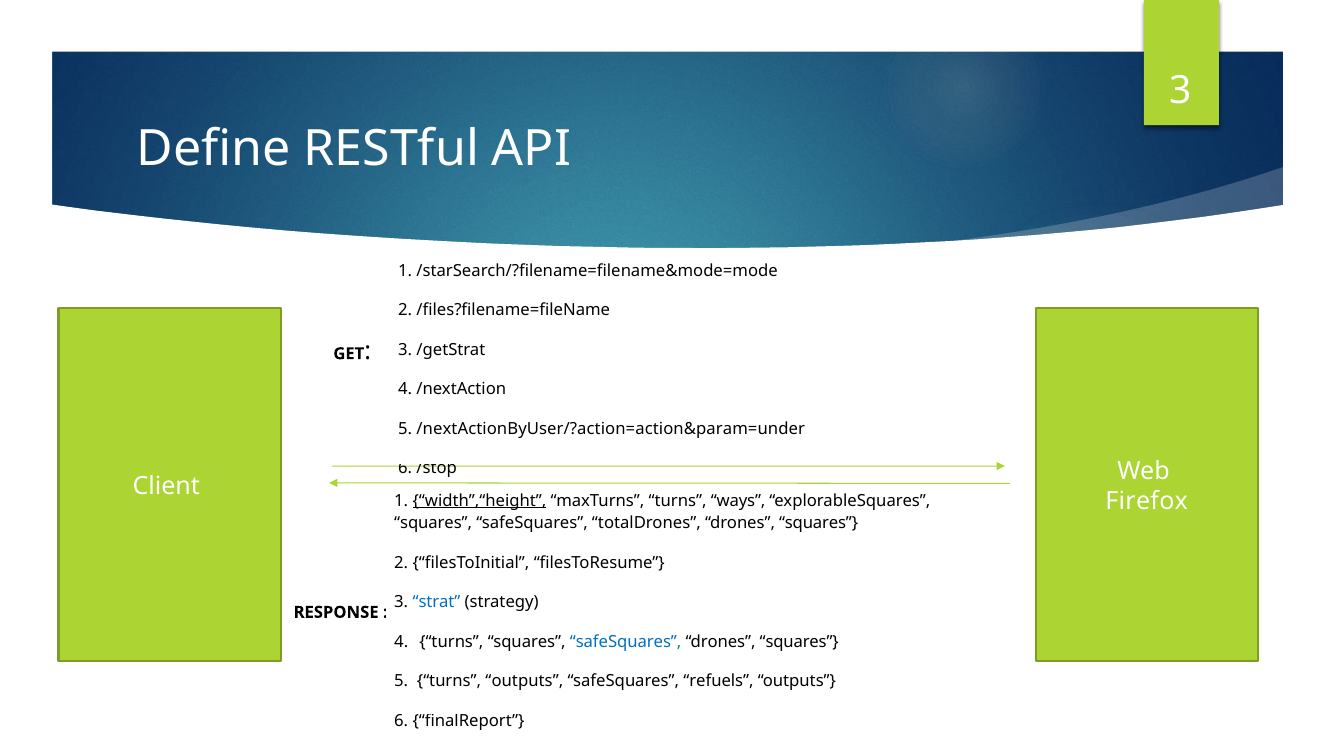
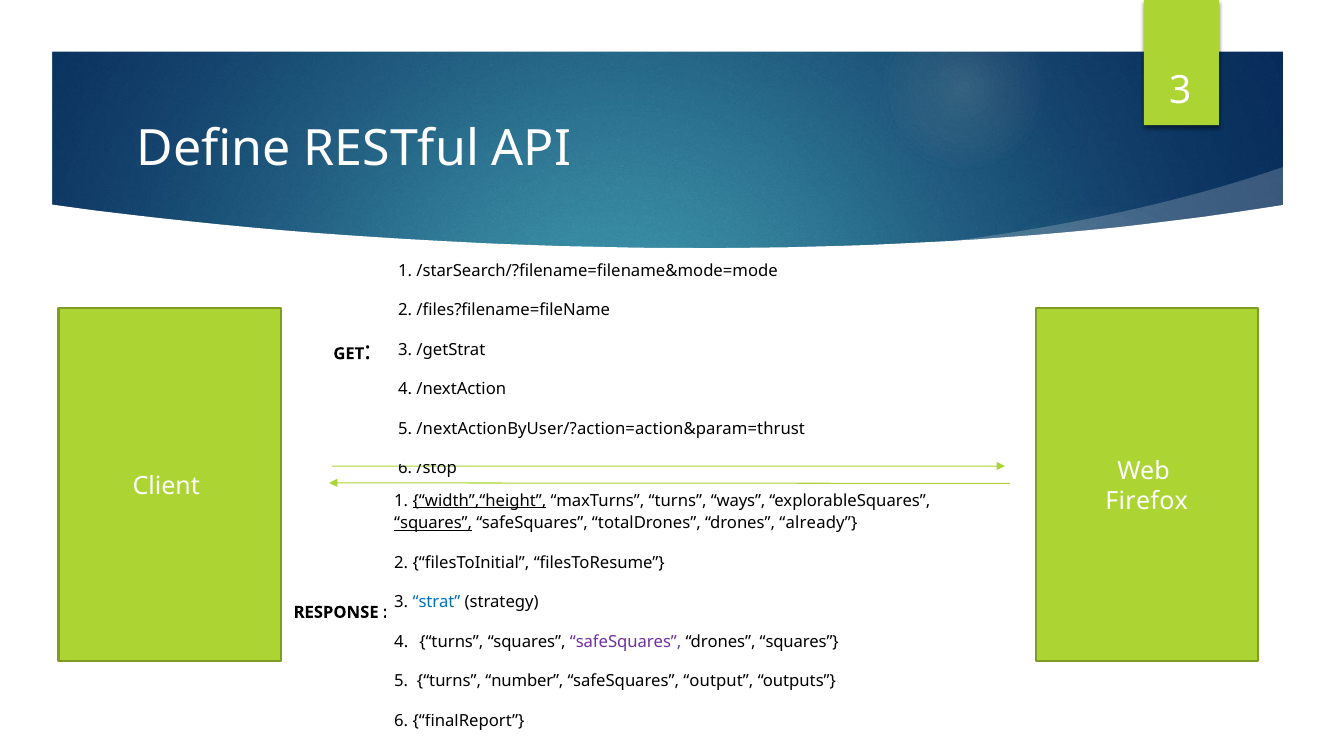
/nextActionByUser/?action=action&param=under: /nextActionByUser/?action=action&param=under -> /nextActionByUser/?action=action&param=thrust (611, 429)
squares underline: none -> present (433, 524)
totalDrones drones squares: squares -> already (818, 524)
safeSquares colour: blue -> purple (626, 642)
turns outputs: outputs -> number (524, 682)
refuels: refuels -> output (718, 682)
